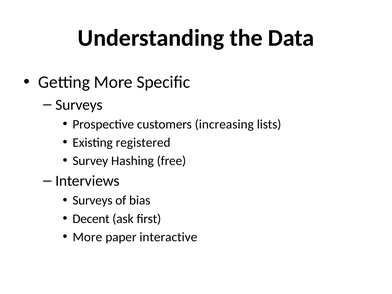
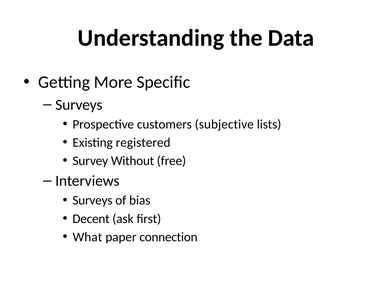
increasing: increasing -> subjective (224, 124)
Hashing: Hashing -> Without (133, 161)
More: More -> What (87, 237)
interactive: interactive -> connection (168, 237)
